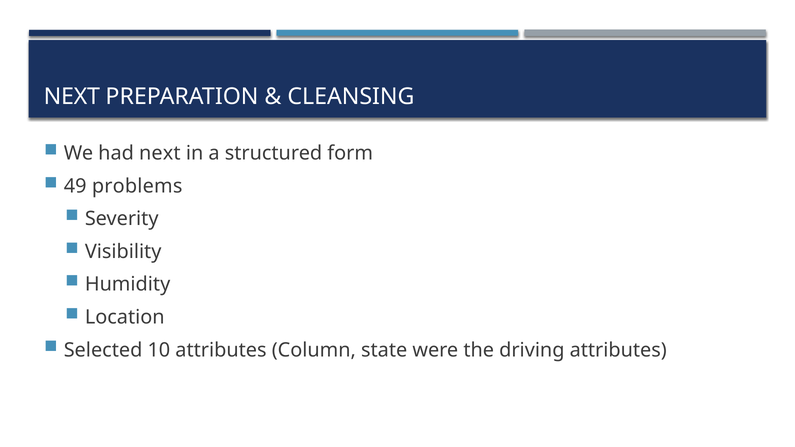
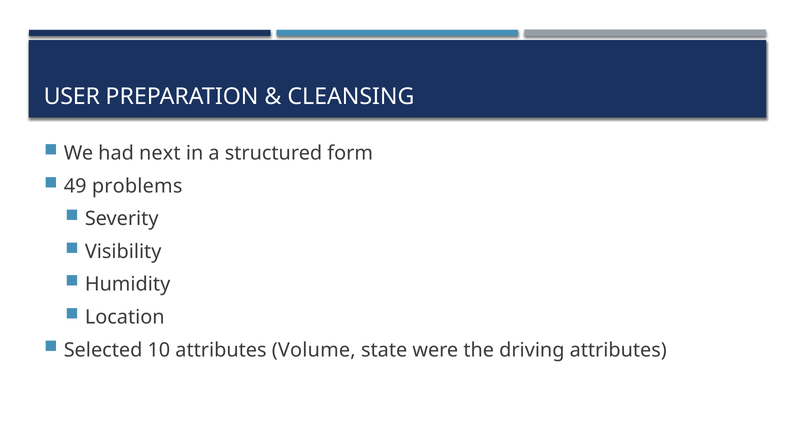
NEXT: NEXT -> USER (72, 97)
Column: Column -> Volume (314, 350)
